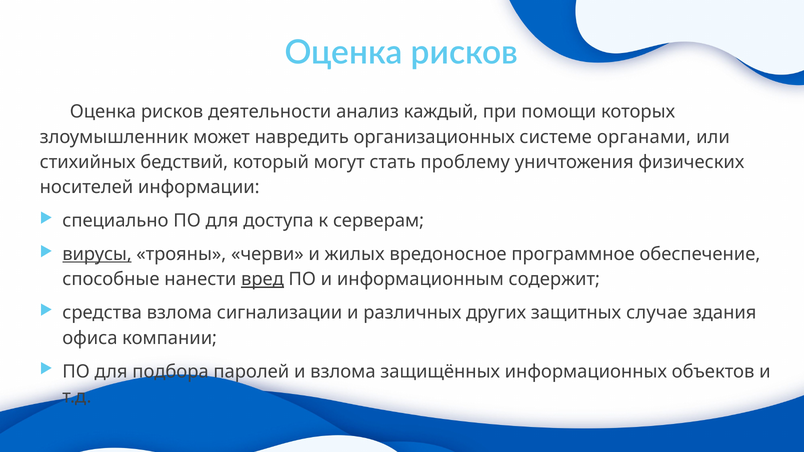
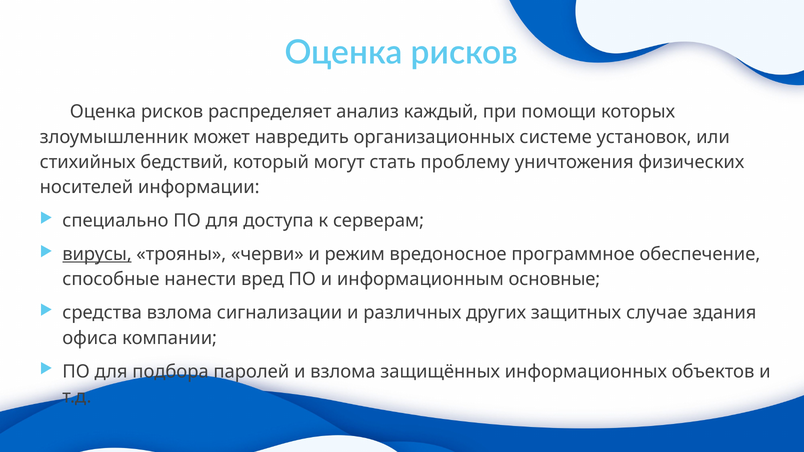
деятельности: деятельности -> распределяет (270, 112)
органами: органами -> установок (644, 137)
жилых: жилых -> режим (355, 254)
вред underline: present -> none (262, 279)
содержит: содержит -> основные (554, 279)
